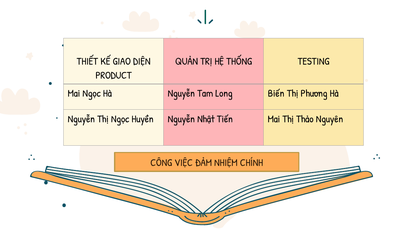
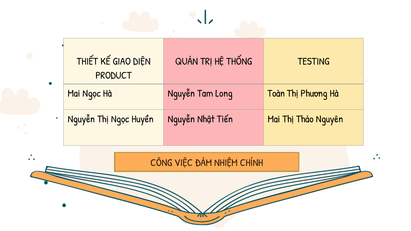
Biến: Biến -> Toàn (276, 93)
